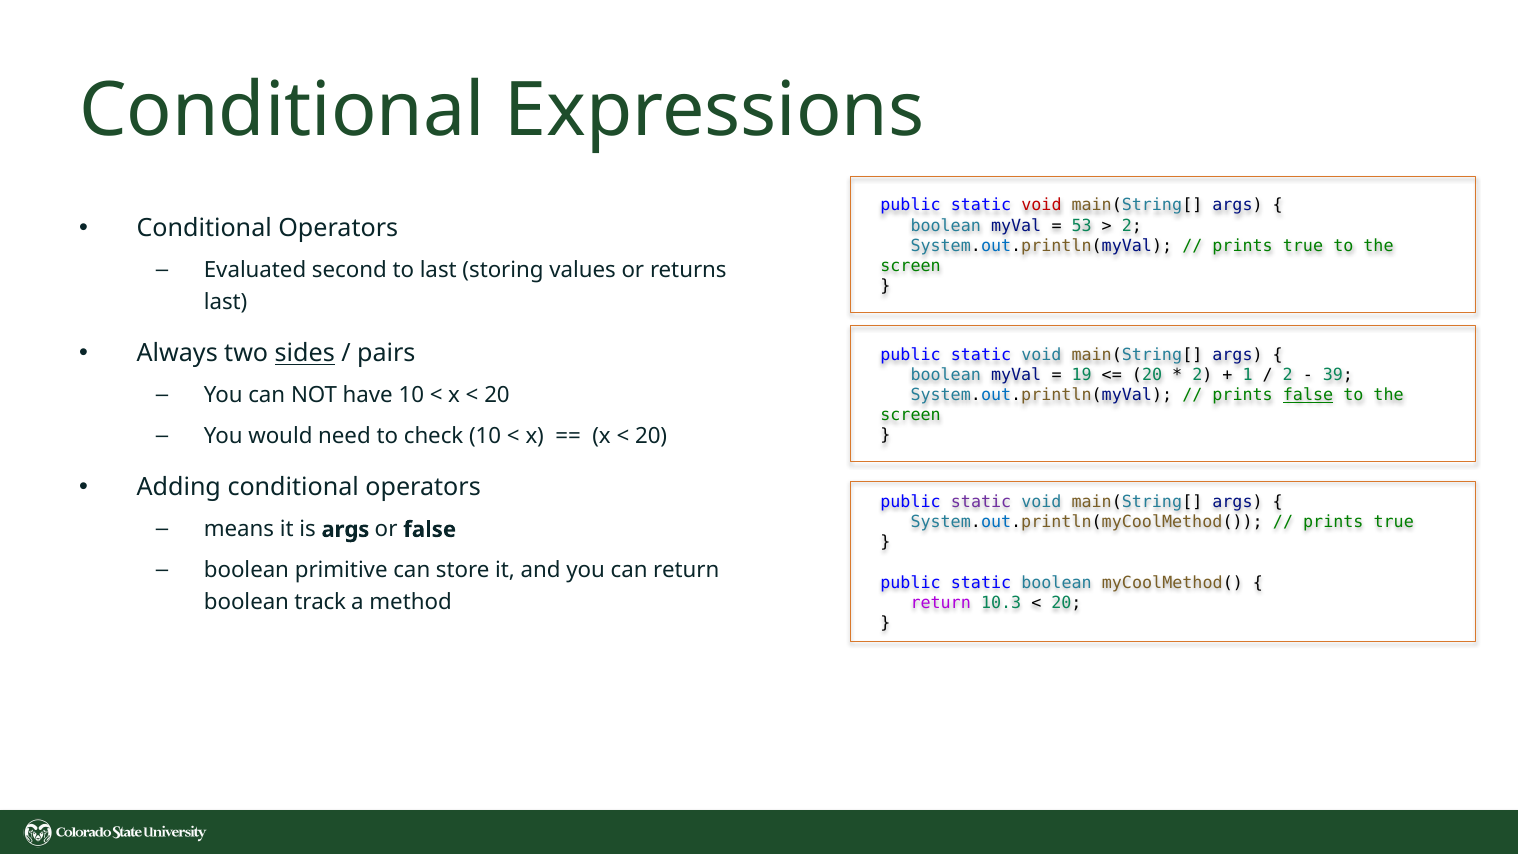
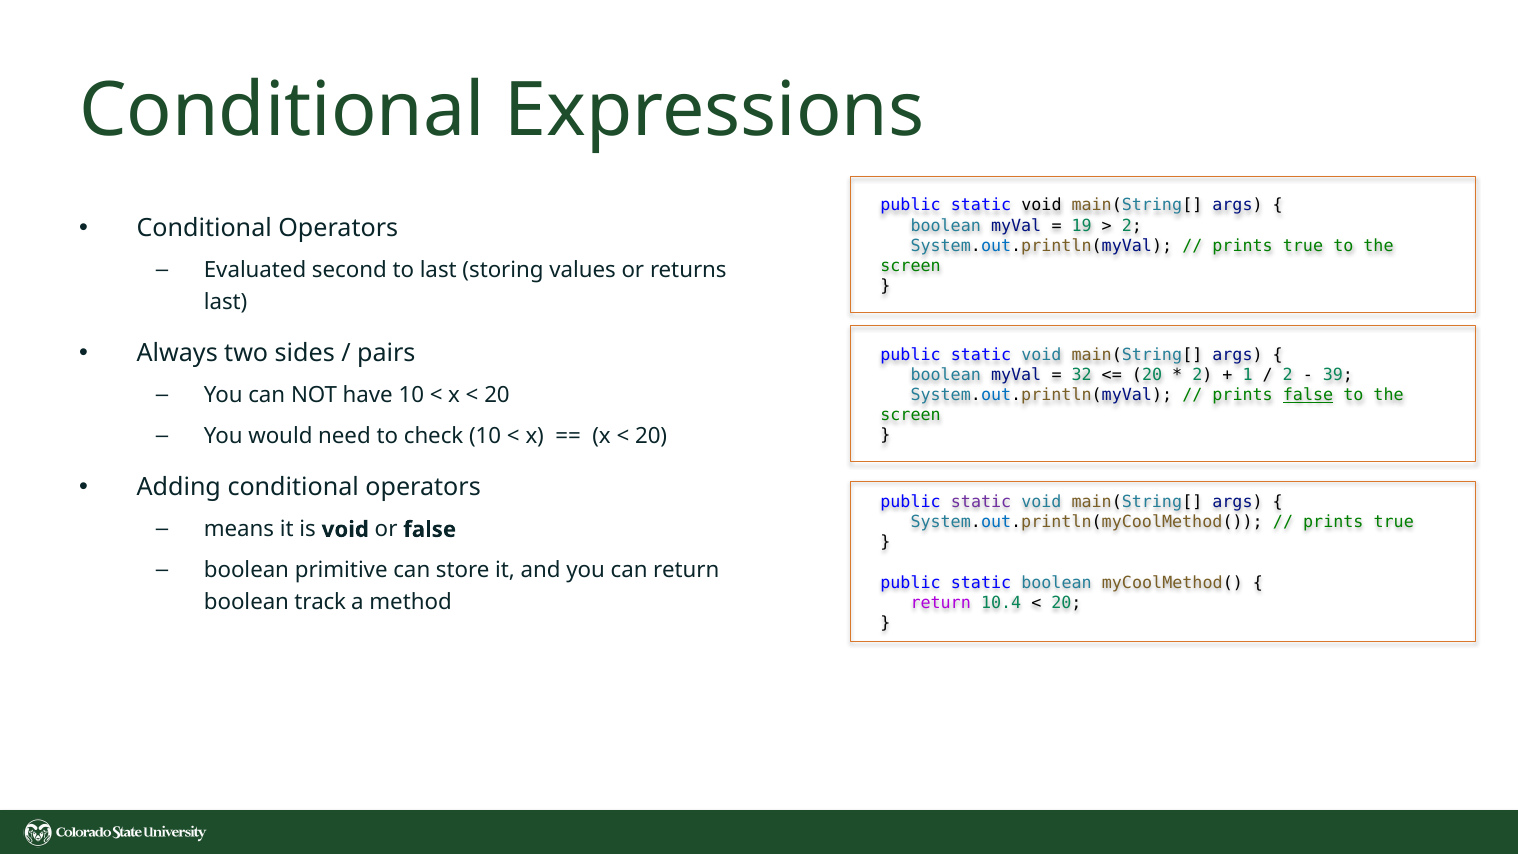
void colour: red -> black (1041, 205)
53: 53 -> 19 (1082, 225)
sides underline: present -> none (305, 354)
19: 19 -> 32 (1082, 375)
is args: args -> void (345, 529)
10.3: 10.3 -> 10.4 (1001, 603)
